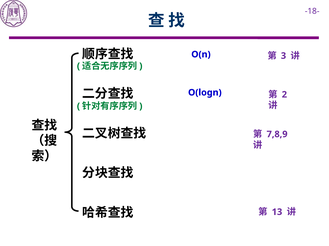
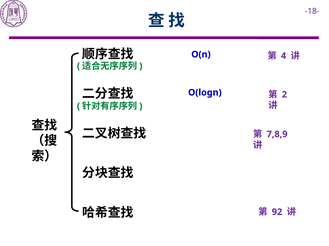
3: 3 -> 4 (283, 56)
13: 13 -> 92 (277, 213)
